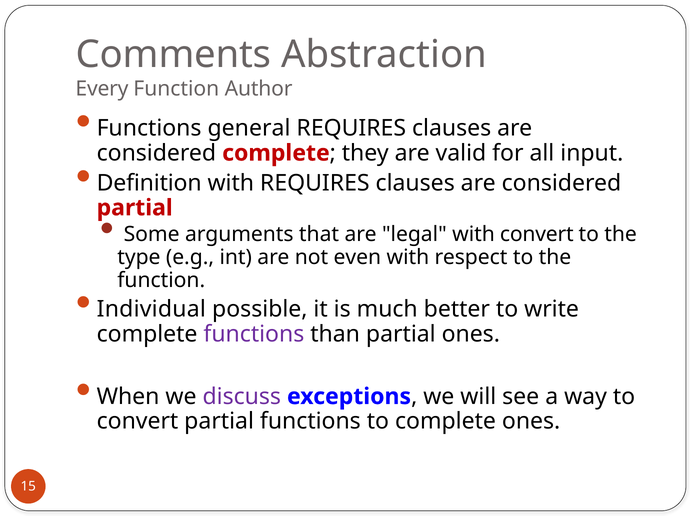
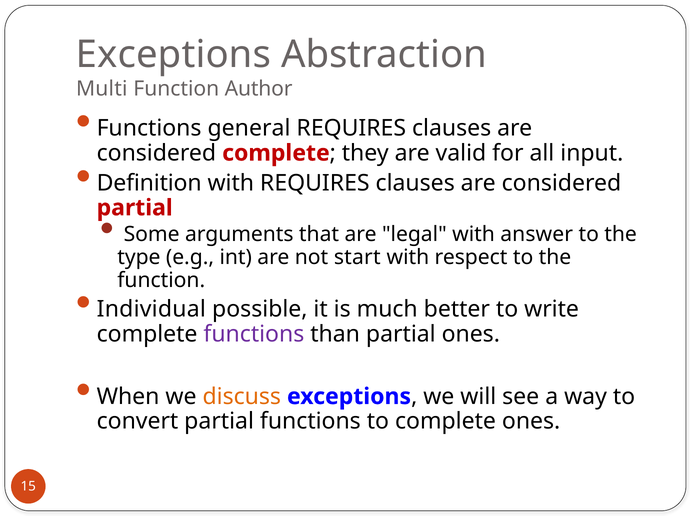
Comments: Comments -> Exceptions (173, 55)
Every: Every -> Multi (102, 89)
with convert: convert -> answer (537, 235)
even: even -> start (357, 257)
discuss colour: purple -> orange (242, 397)
